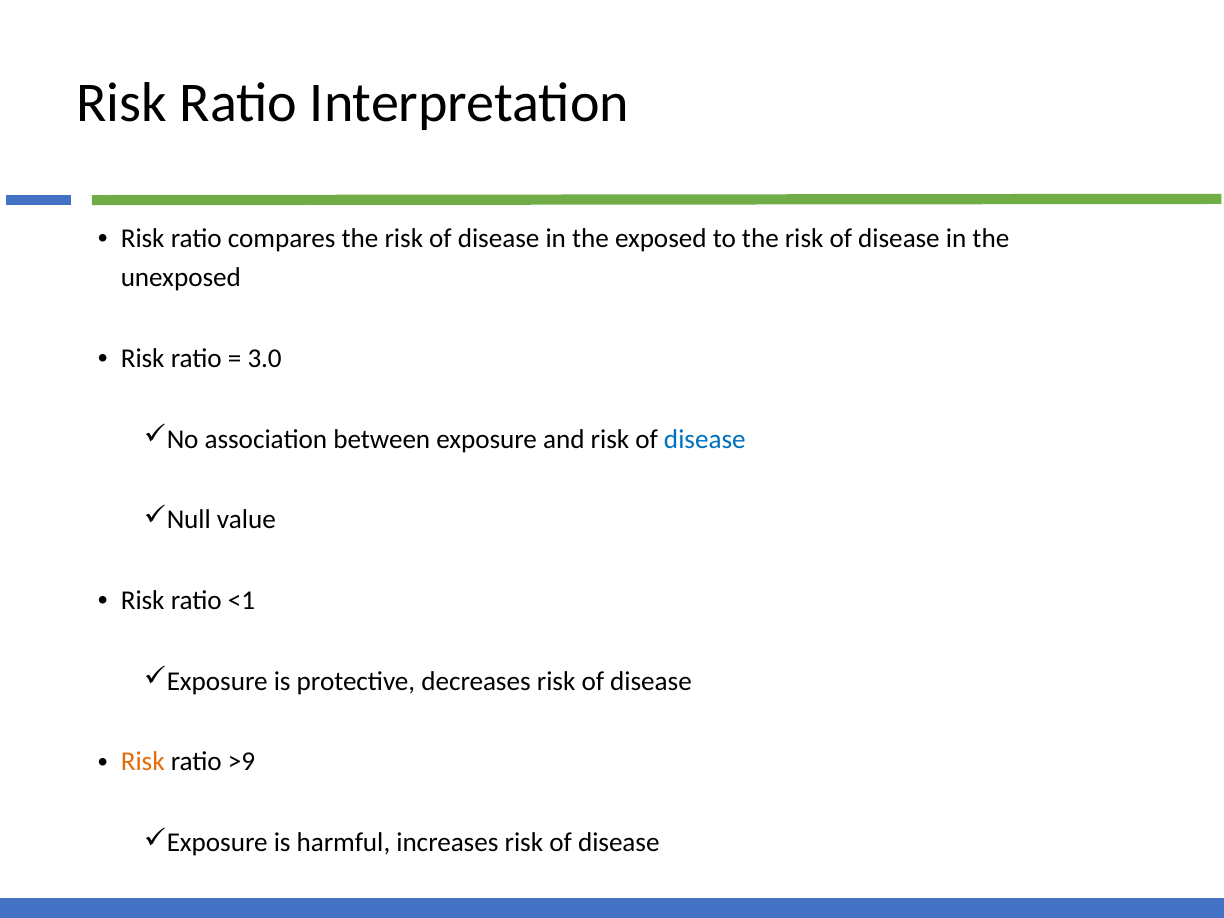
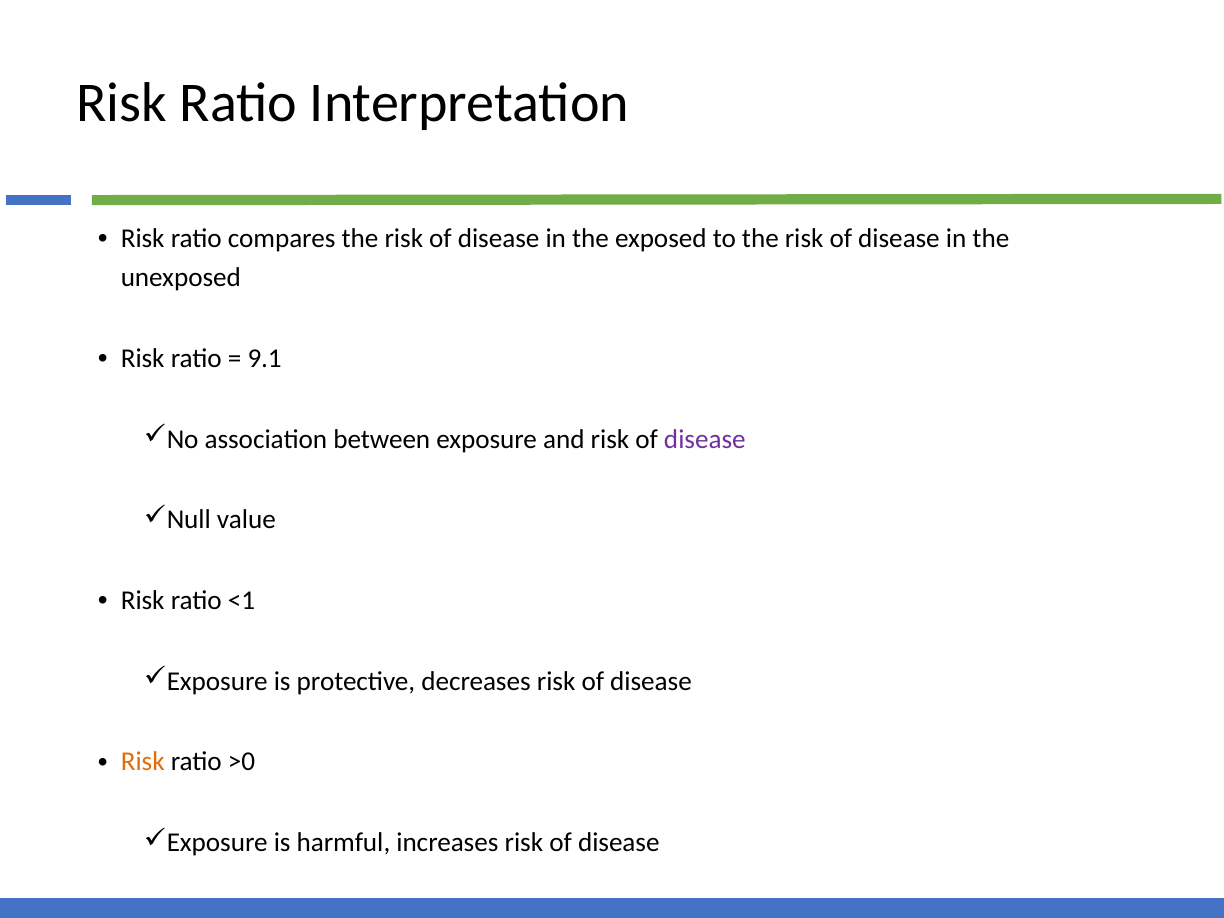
3.0: 3.0 -> 9.1 (265, 359)
disease colour: blue -> purple (705, 439)
>9: >9 -> >0 (241, 762)
